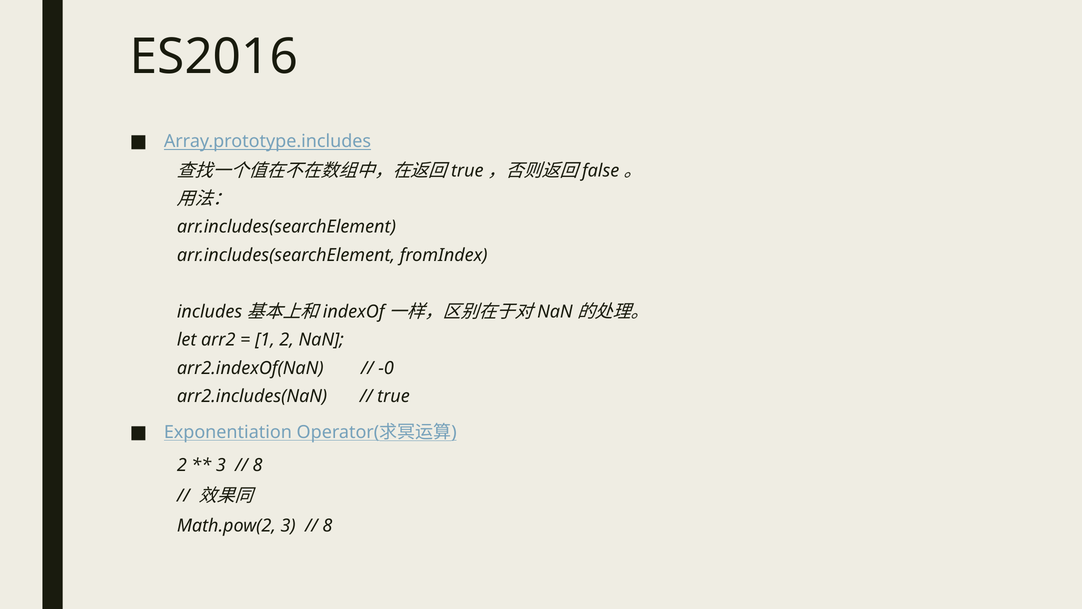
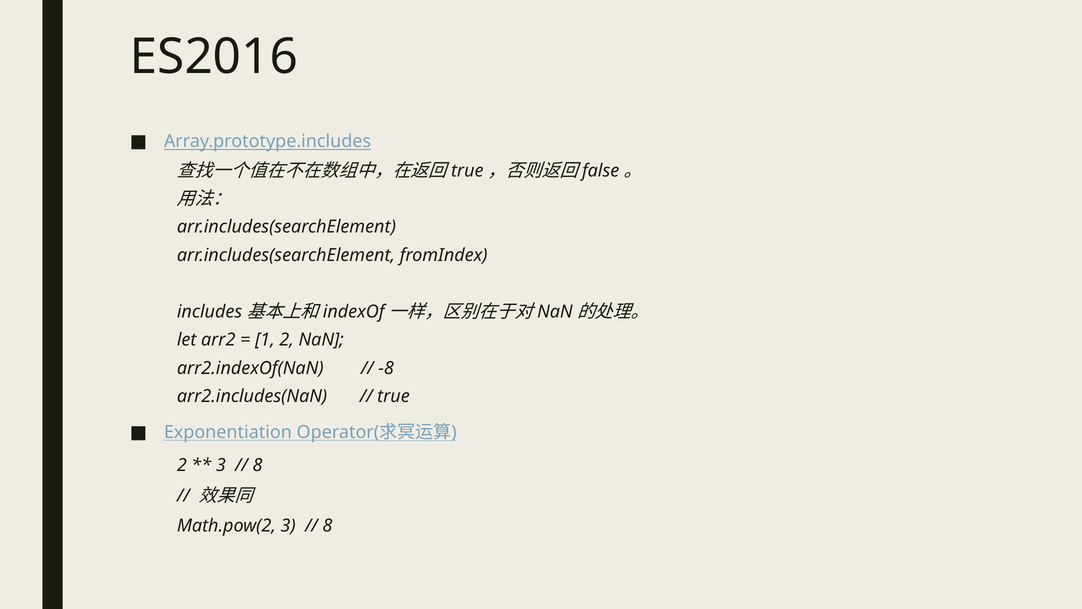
-0: -0 -> -8 (386, 368)
